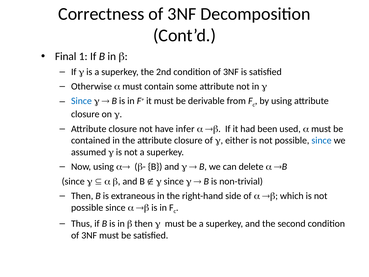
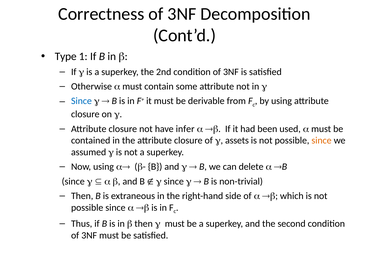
Final: Final -> Type (66, 56)
either: either -> assets (237, 140)
since colour: blue -> orange (322, 140)
